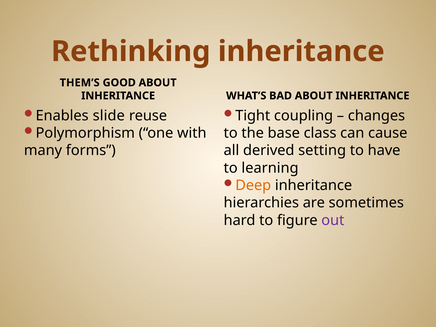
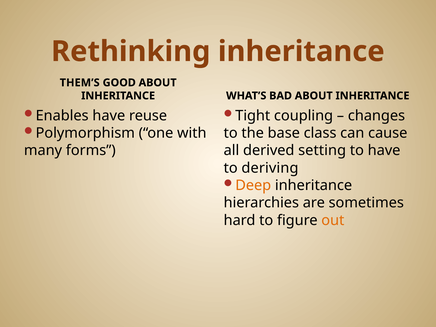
Enables slide: slide -> have (109, 116)
learning: learning -> deriving (270, 168)
out colour: purple -> orange (333, 220)
